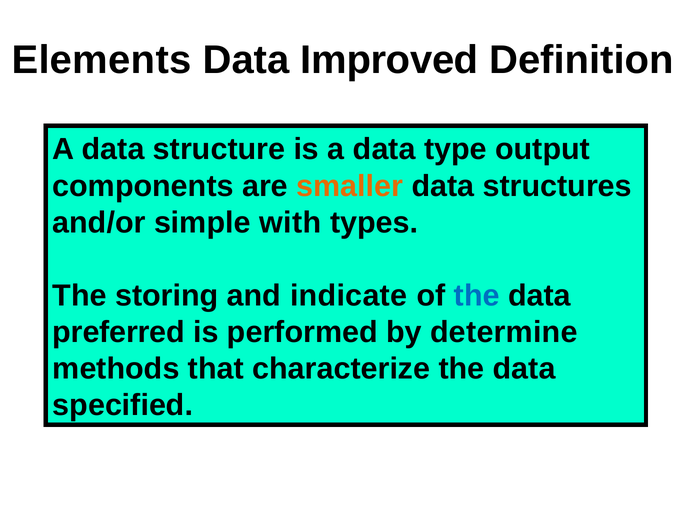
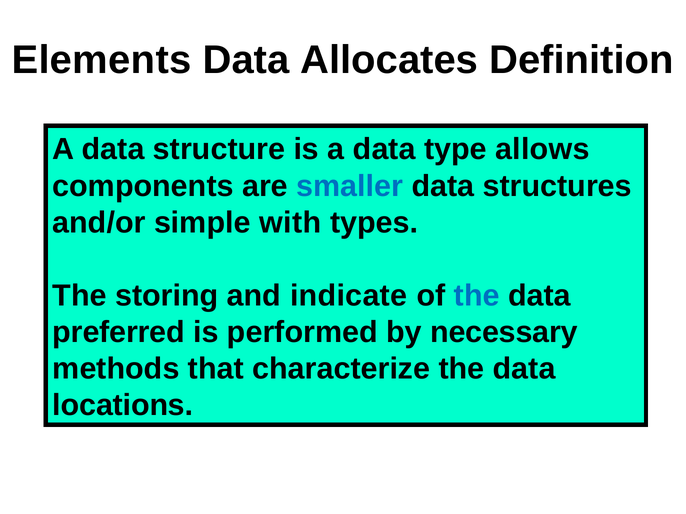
Improved: Improved -> Allocates (389, 60)
output: output -> allows (542, 150)
smaller colour: orange -> blue (350, 186)
determine: determine -> necessary (504, 333)
specified: specified -> locations (123, 406)
